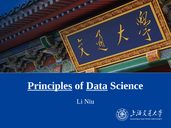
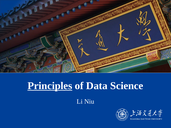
Data underline: present -> none (97, 86)
